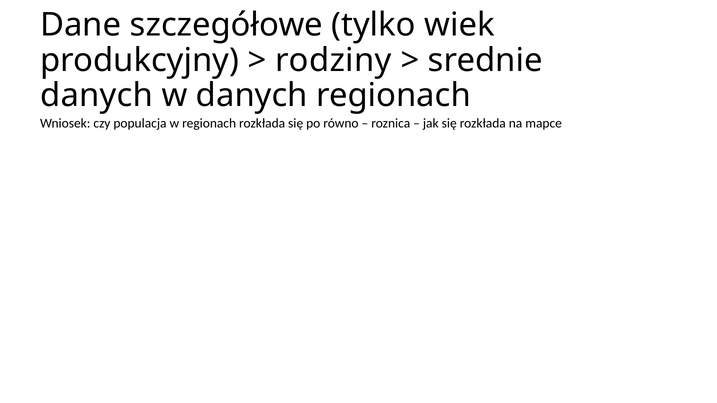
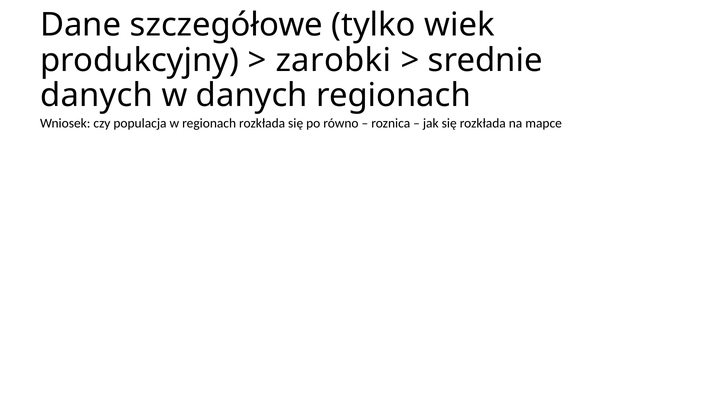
rodziny: rodziny -> zarobki (333, 60)
